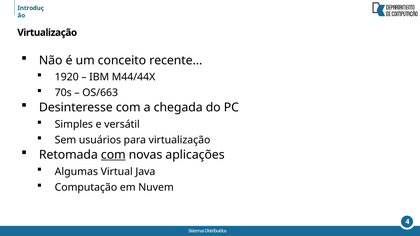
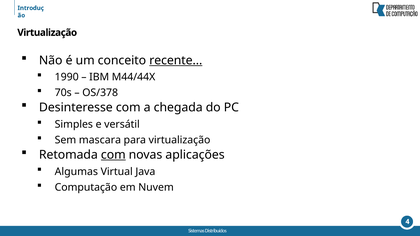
recente underline: none -> present (176, 60)
1920: 1920 -> 1990 (67, 77)
OS/663: OS/663 -> OS/378 (100, 93)
usuários: usuários -> mascara (100, 140)
